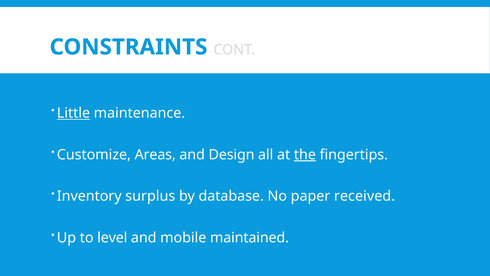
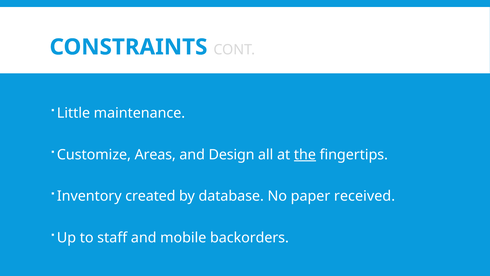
Little underline: present -> none (73, 113)
surplus: surplus -> created (150, 196)
level: level -> staff (112, 237)
maintained: maintained -> backorders (249, 237)
